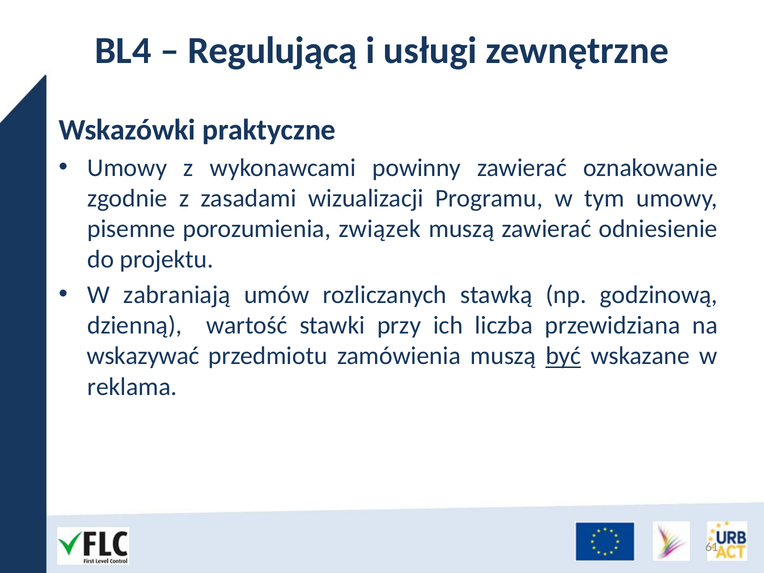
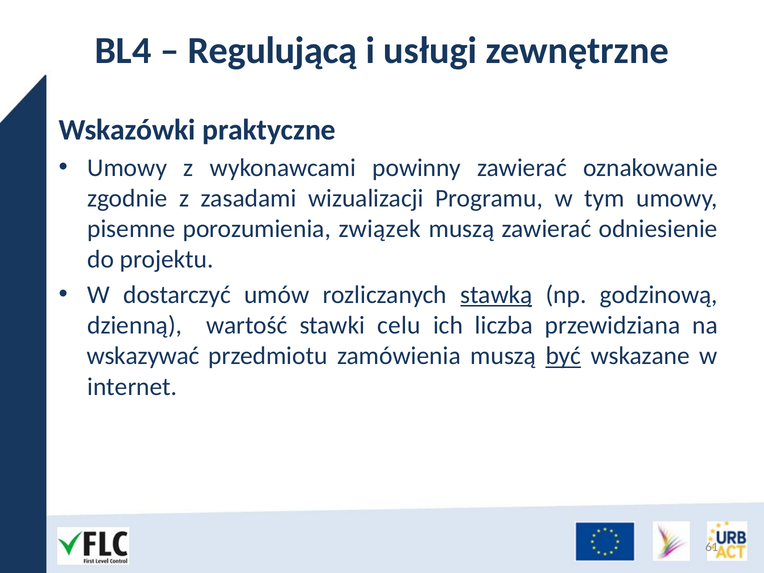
zabraniają: zabraniają -> dostarczyć (177, 295)
stawką underline: none -> present (496, 295)
przy: przy -> celu (399, 326)
reklama: reklama -> internet (132, 387)
